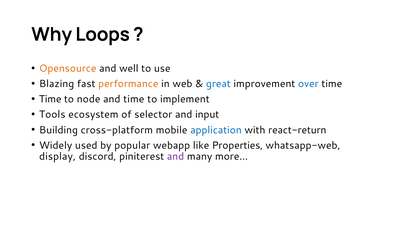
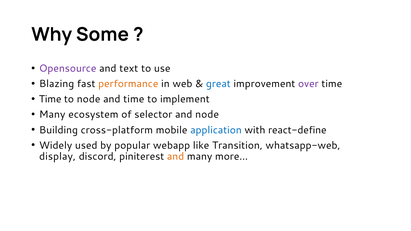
Loops: Loops -> Some (102, 35)
Opensource colour: orange -> purple (68, 69)
well: well -> text (129, 69)
over colour: blue -> purple (308, 84)
Tools: Tools -> Many (52, 115)
and input: input -> node (207, 115)
react-return: react-return -> react-define (297, 130)
Properties: Properties -> Transition (237, 145)
and colour: purple -> orange (176, 157)
